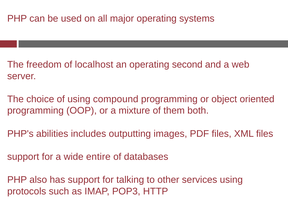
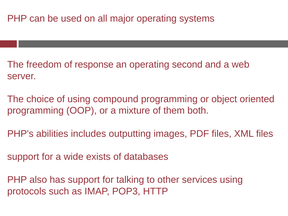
localhost: localhost -> response (94, 65)
entire: entire -> exists (98, 157)
